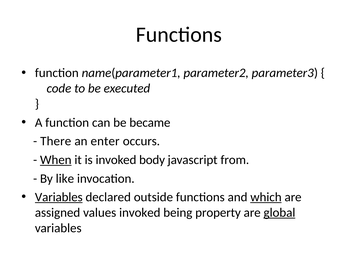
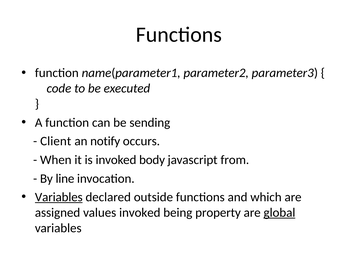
became: became -> sending (150, 123)
There: There -> Client (56, 141)
enter: enter -> notify (105, 141)
When underline: present -> none (56, 160)
like: like -> line (65, 179)
which underline: present -> none (266, 198)
